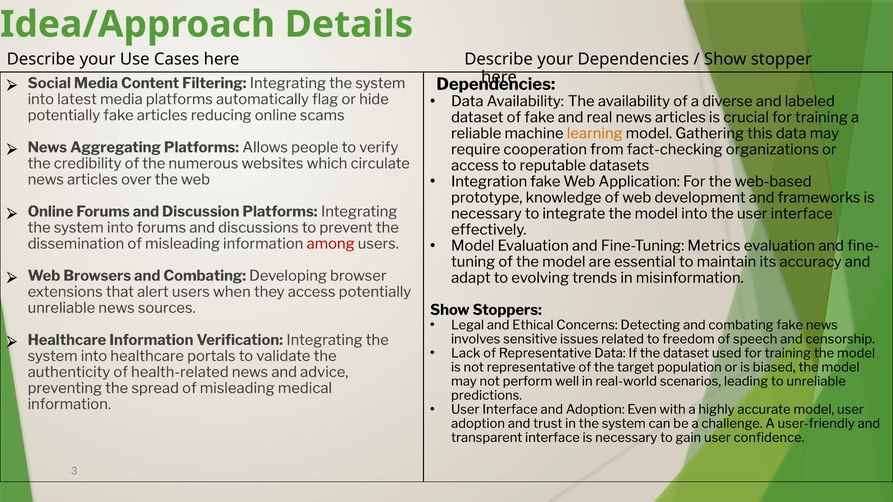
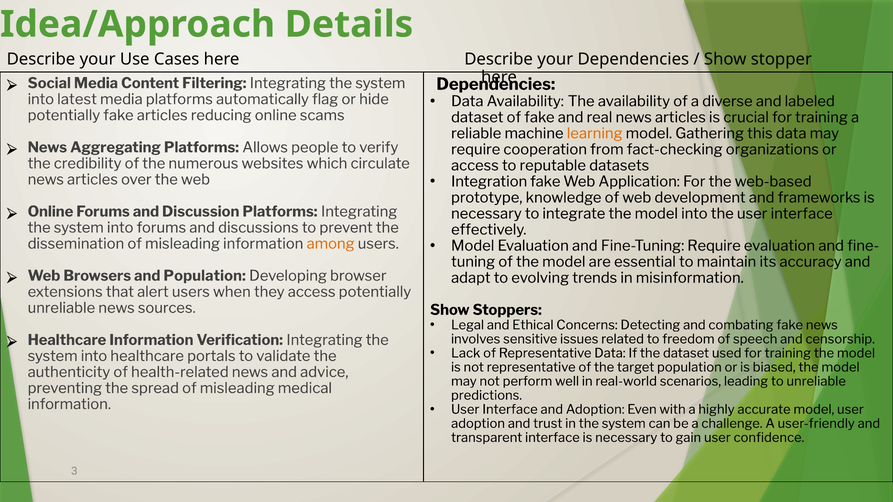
among colour: red -> orange (331, 244)
Fine-Tuning Metrics: Metrics -> Require (714, 246)
Browsers and Combating: Combating -> Population (205, 276)
